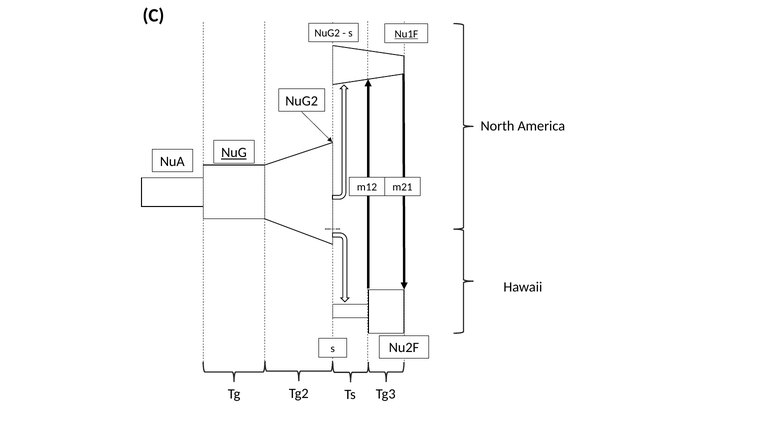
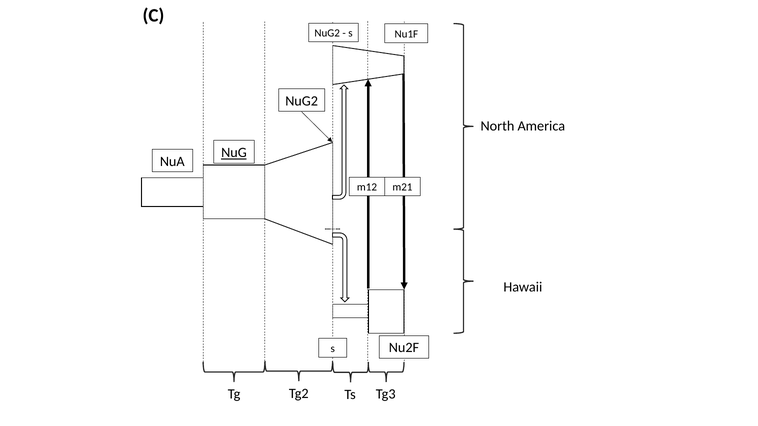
Nu1F underline: present -> none (406, 34)
